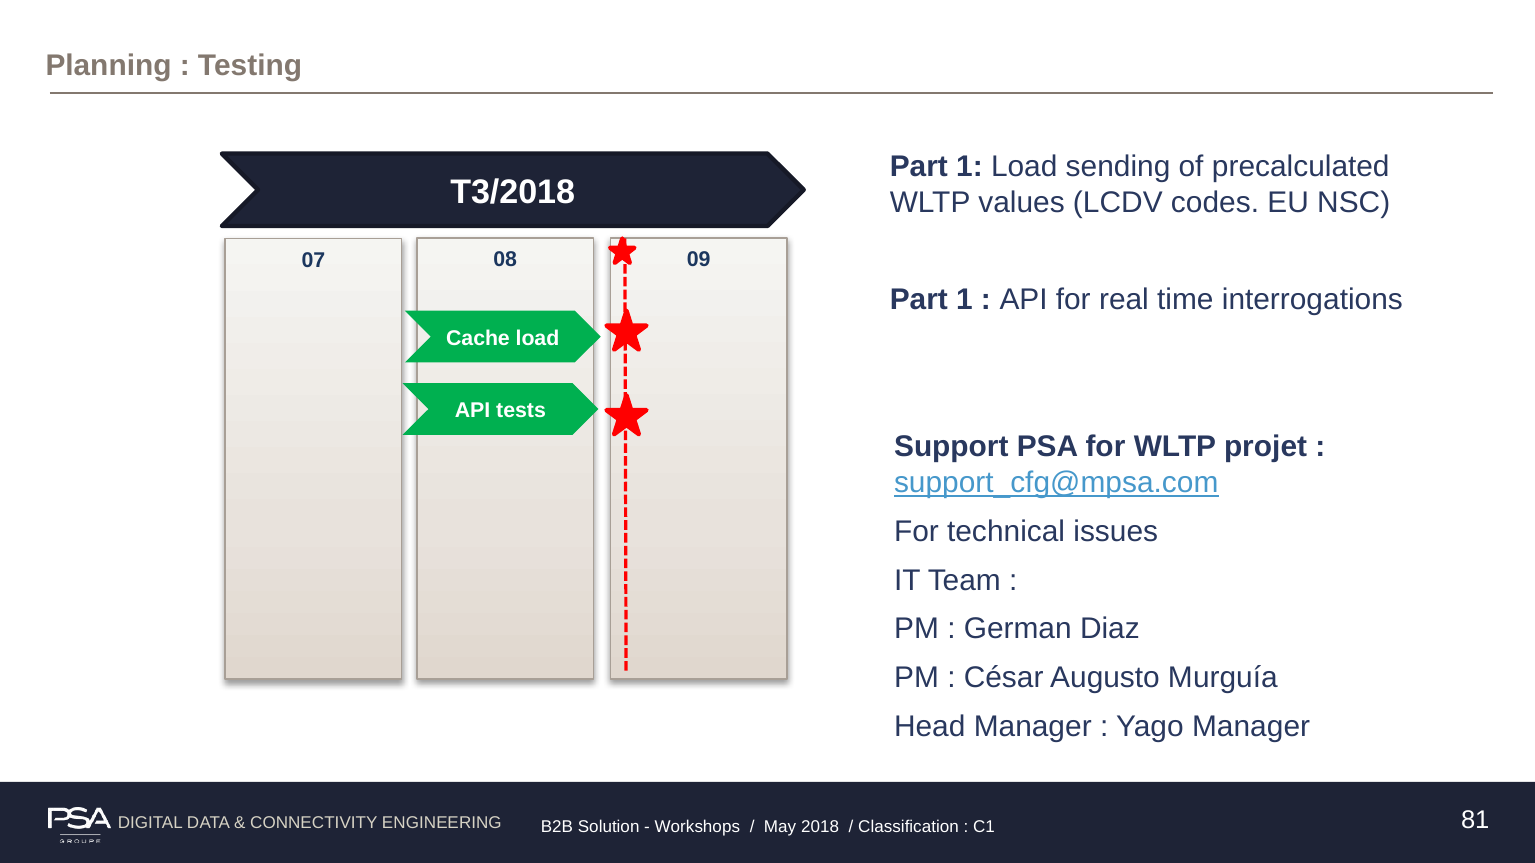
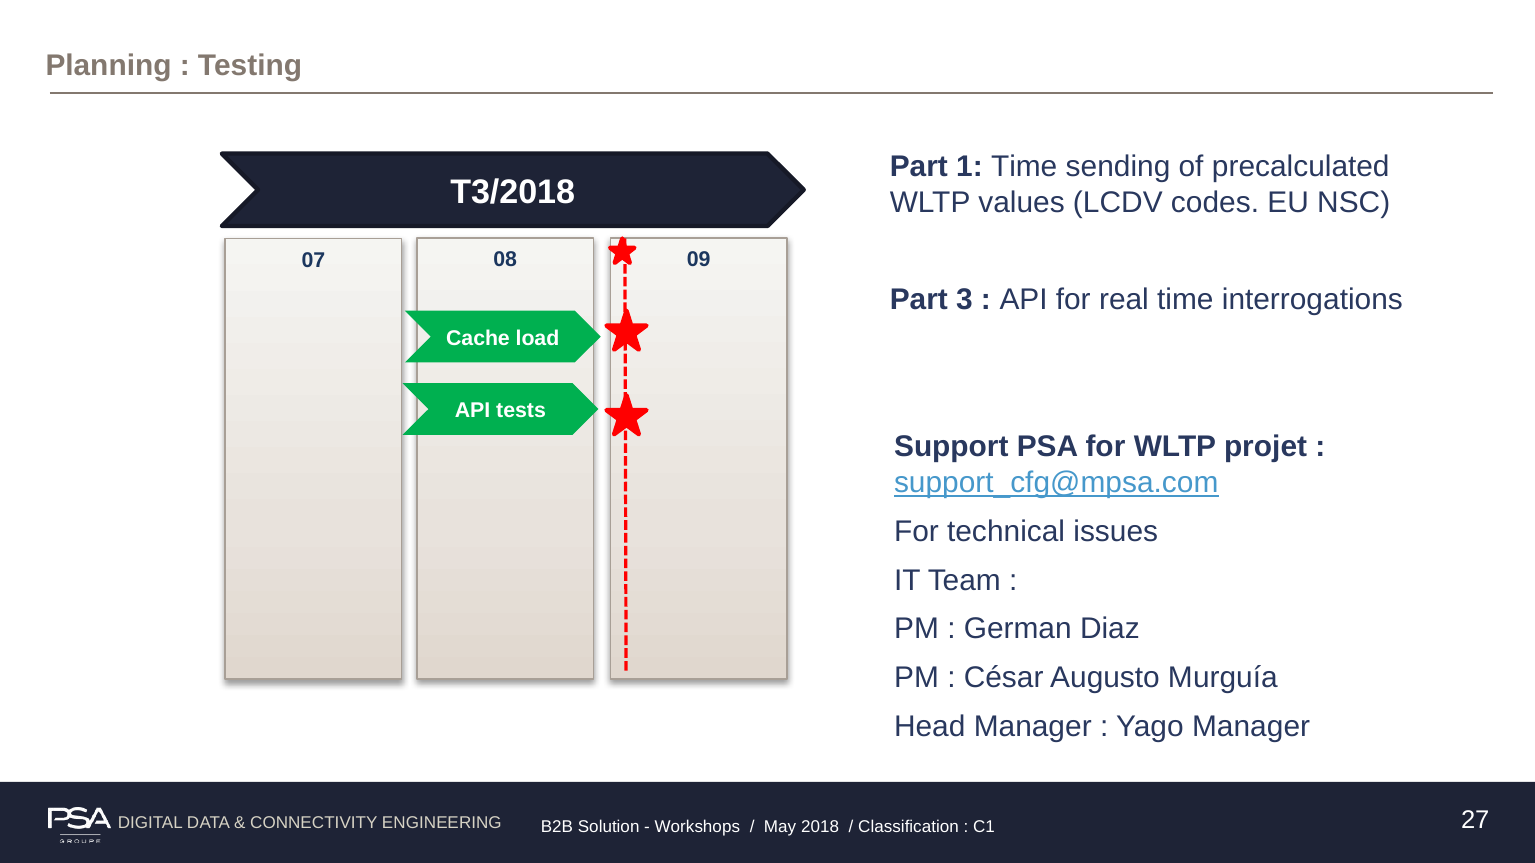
1 Load: Load -> Time (1024, 166)
1: 1 -> 3 (964, 300)
81: 81 -> 27 (1475, 820)
